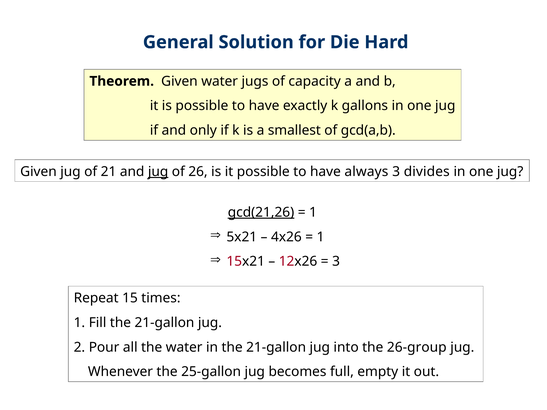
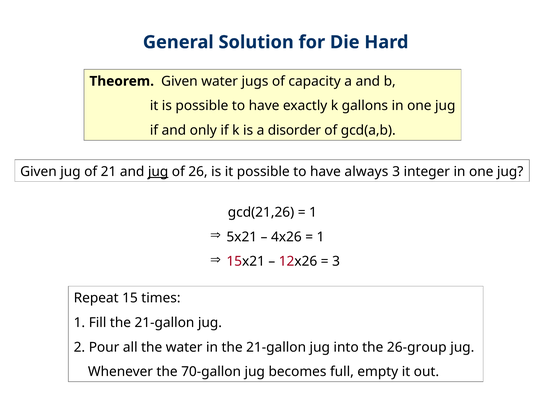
smallest: smallest -> disorder (294, 130)
divides: divides -> integer (427, 172)
gcd(21,26 underline: present -> none (261, 212)
25-gallon: 25-gallon -> 70-gallon (211, 372)
